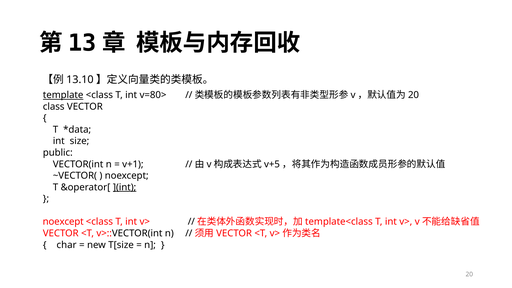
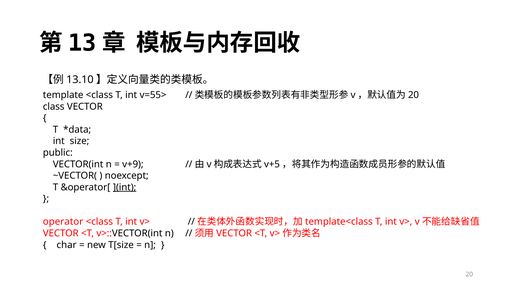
template underline: present -> none (63, 95)
v=80>: v=80> -> v=55> (153, 95)
v+1: v+1 -> v+9 (133, 164)
noexcept: noexcept -> operator (63, 222)
